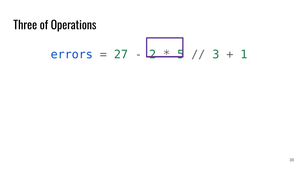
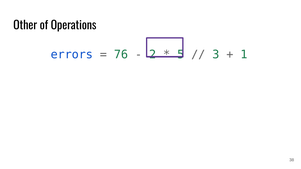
Three: Three -> Other (25, 26)
27: 27 -> 76 (121, 55)
